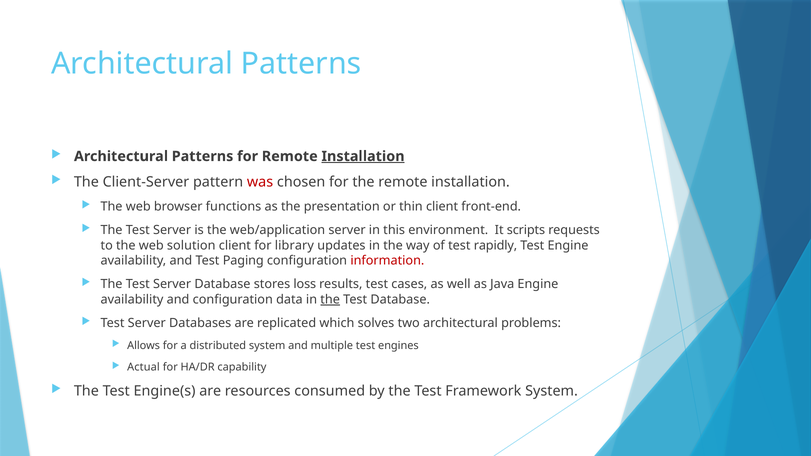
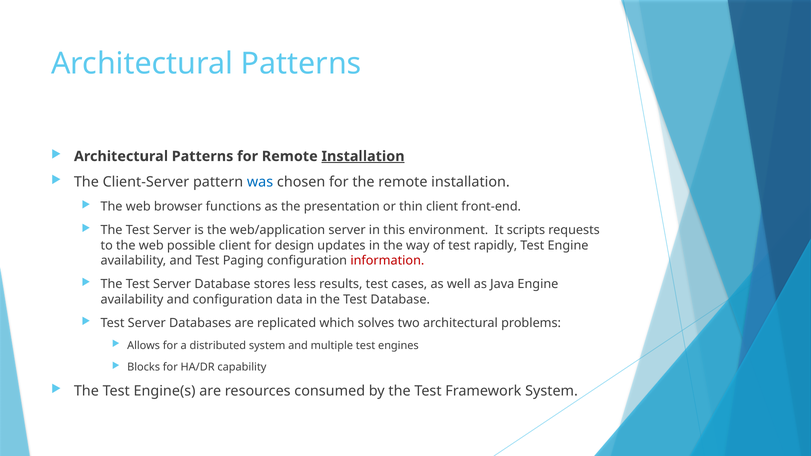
was colour: red -> blue (260, 182)
solution: solution -> possible (191, 246)
library: library -> design (294, 246)
loss: loss -> less (305, 284)
the underline: present -> none (330, 300)
Actual: Actual -> Blocks (144, 367)
